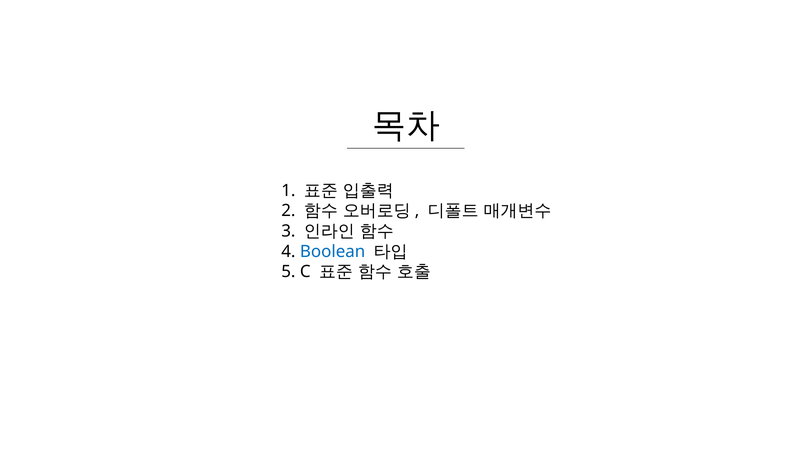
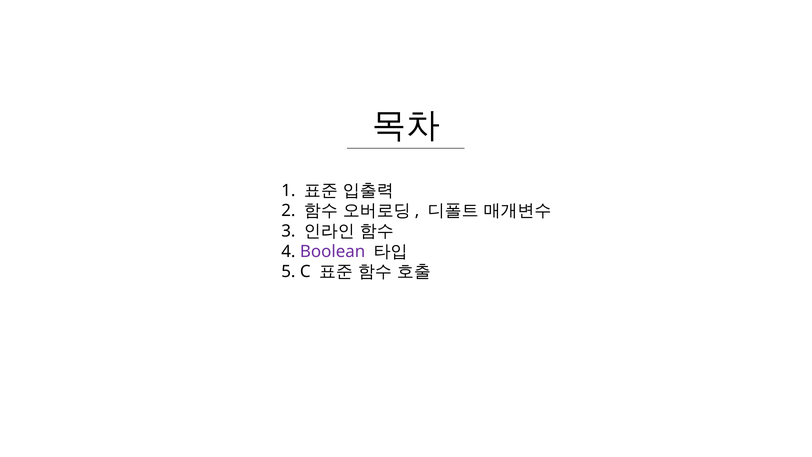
Boolean colour: blue -> purple (333, 251)
